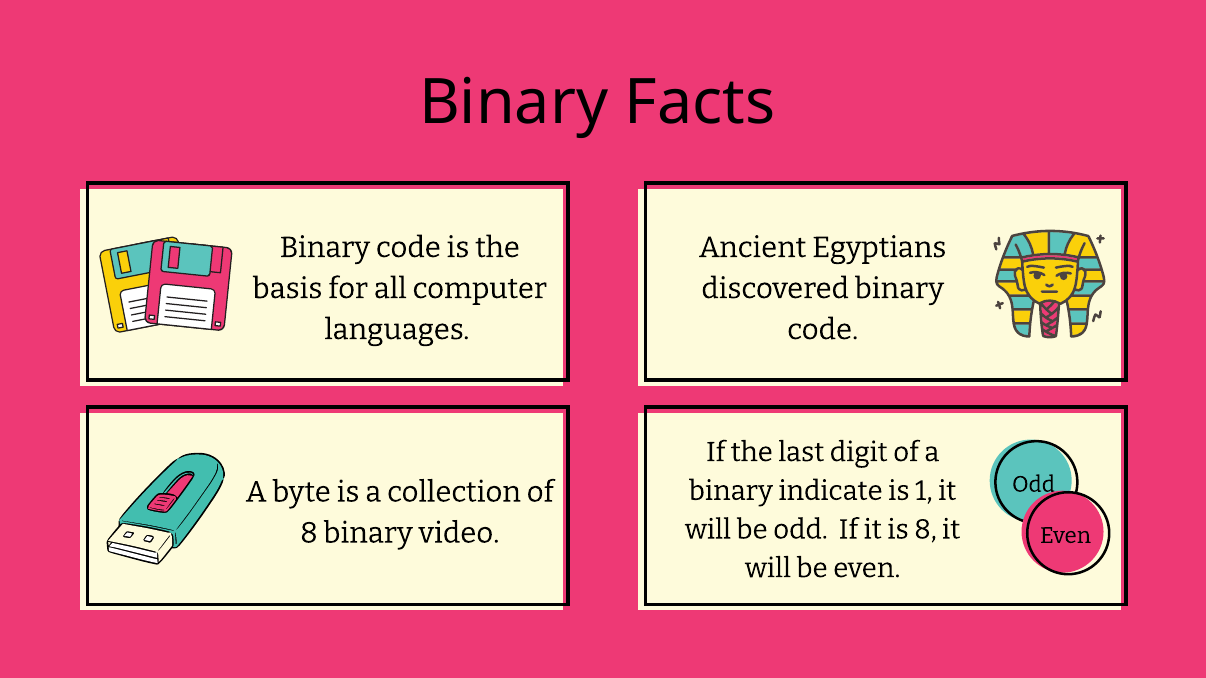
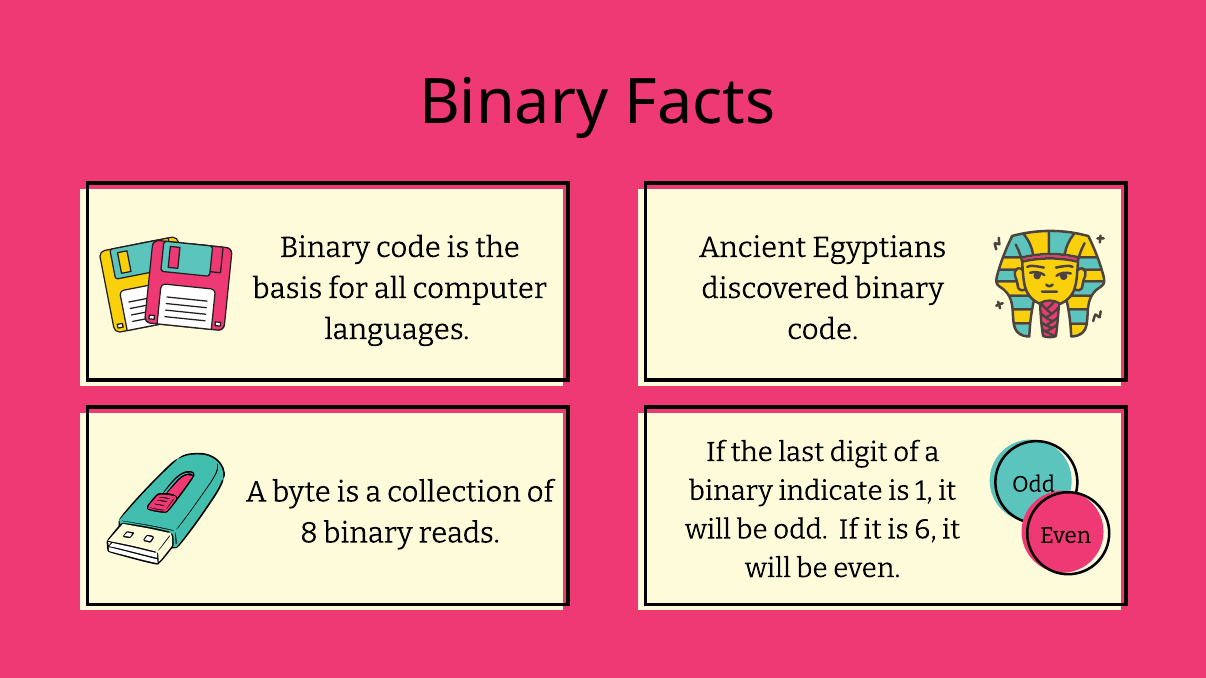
is 8: 8 -> 6 (925, 530)
video: video -> reads (459, 533)
